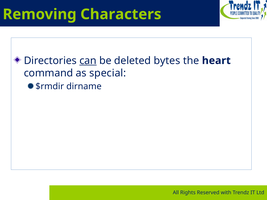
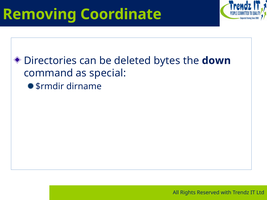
Characters: Characters -> Coordinate (121, 14)
can underline: present -> none (88, 61)
heart: heart -> down (216, 61)
